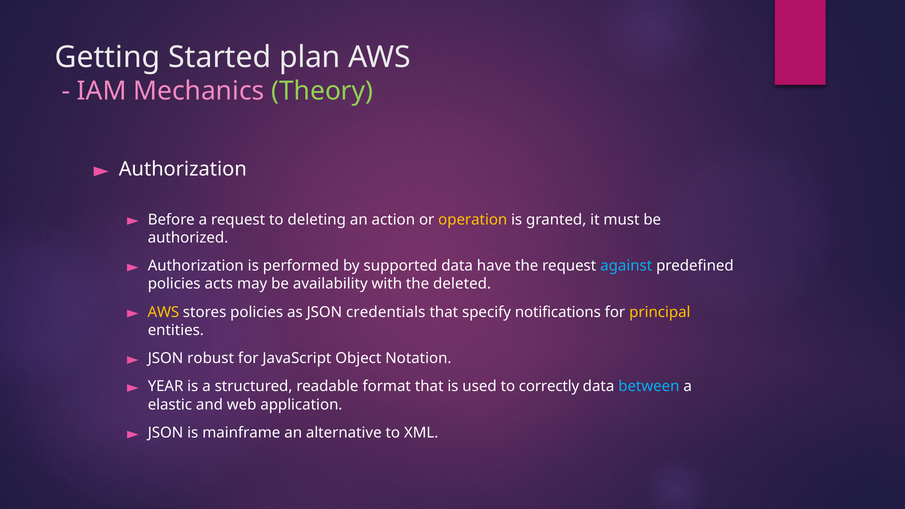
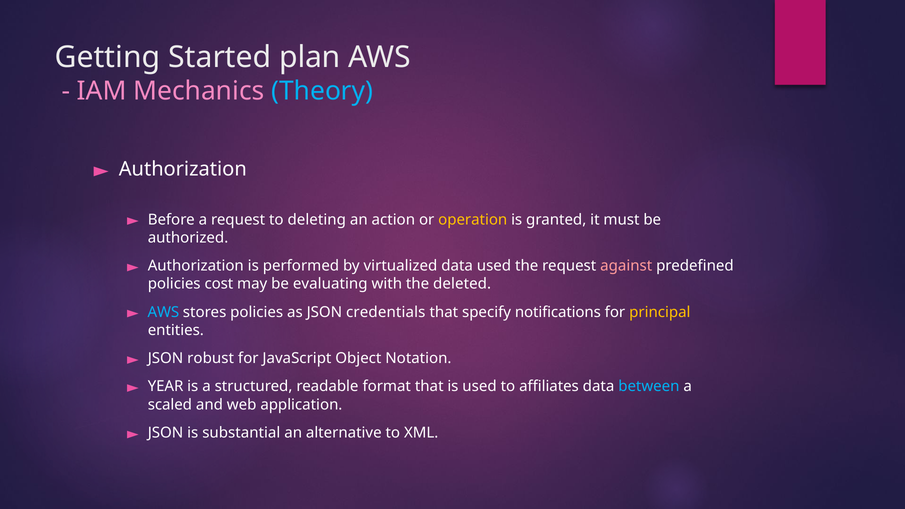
Theory colour: light green -> light blue (322, 91)
supported: supported -> virtualized (400, 266)
data have: have -> used (494, 266)
against colour: light blue -> pink (626, 266)
acts: acts -> cost (219, 284)
availability: availability -> evaluating (330, 284)
AWS colour: yellow -> light blue (163, 312)
correctly: correctly -> affiliates (549, 387)
elastic: elastic -> scaled (170, 405)
mainframe: mainframe -> substantial (241, 433)
